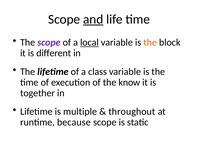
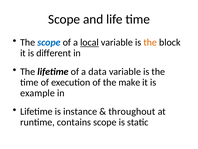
and underline: present -> none (93, 19)
scope colour: purple -> blue (49, 42)
class: class -> data (97, 71)
know: know -> make (129, 82)
together: together -> example (37, 93)
multiple: multiple -> instance (80, 111)
because: because -> contains (74, 122)
